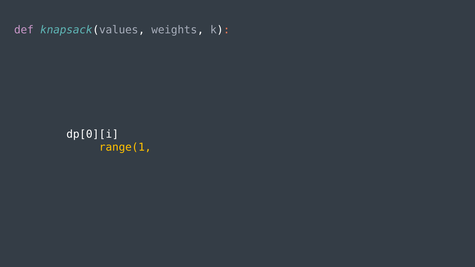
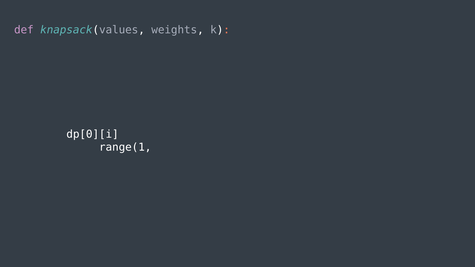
range(1 colour: yellow -> white (125, 147)
